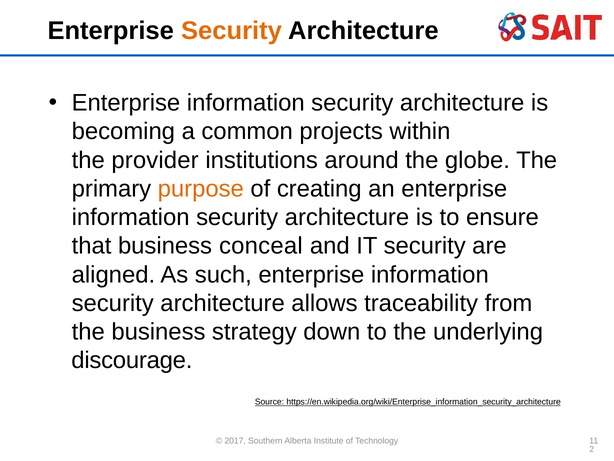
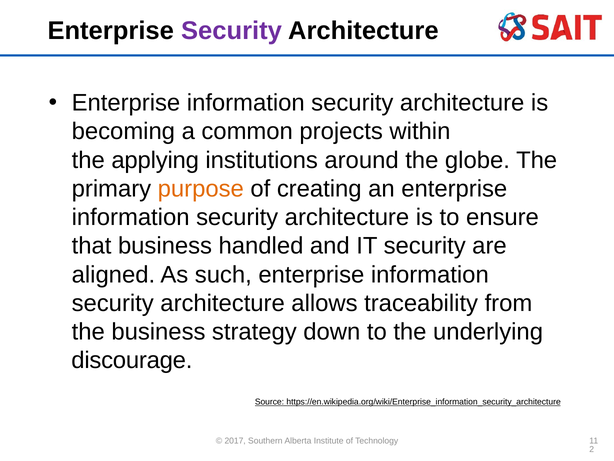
Security colour: orange -> purple (231, 31)
provider: provider -> applying (155, 160)
conceal: conceal -> handled (261, 246)
